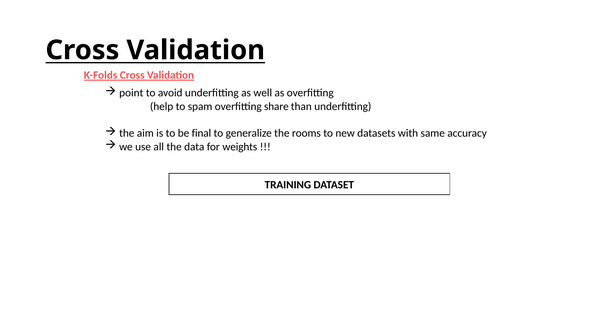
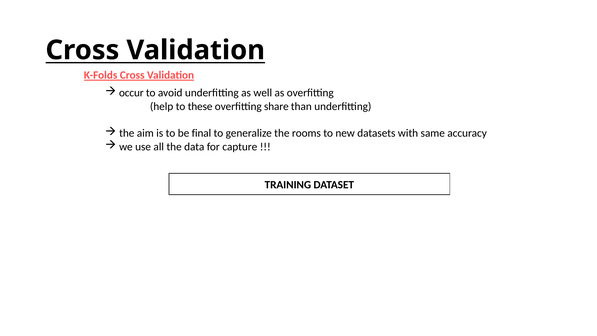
point: point -> occur (131, 93)
spam: spam -> these (200, 106)
weights: weights -> capture (240, 147)
